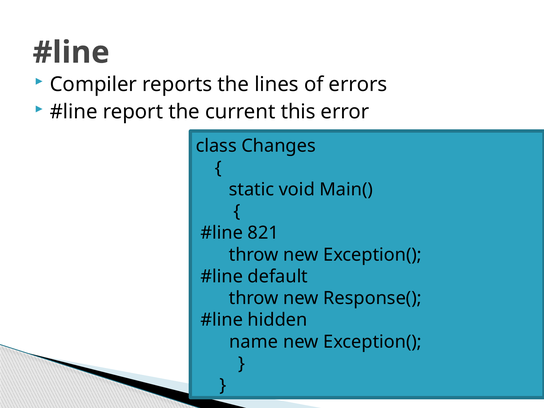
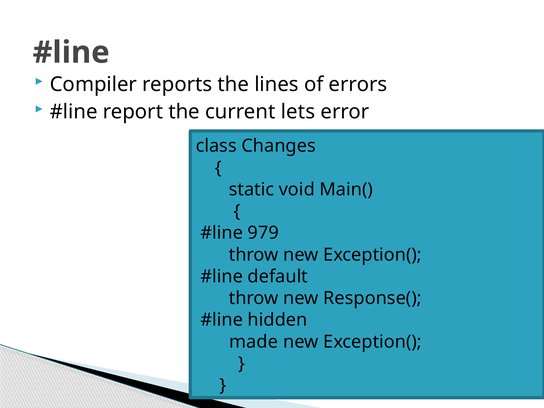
this: this -> lets (298, 112)
821: 821 -> 979 (263, 233)
name: name -> made (254, 342)
